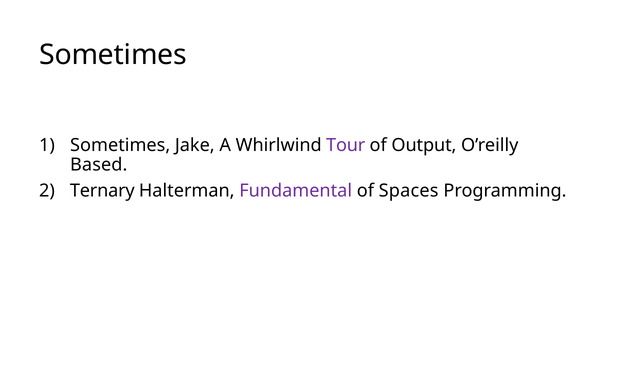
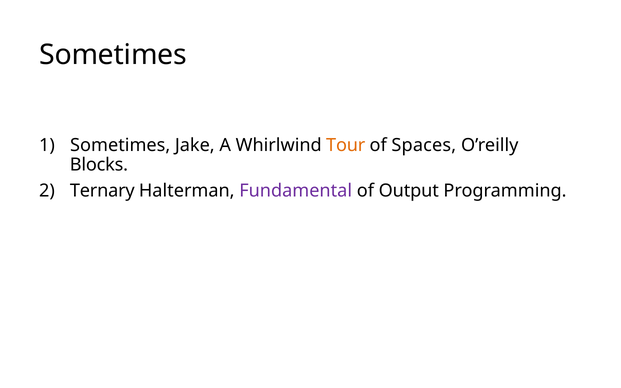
Tour colour: purple -> orange (346, 145)
Output: Output -> Spaces (424, 145)
Based: Based -> Blocks (99, 165)
Spaces: Spaces -> Output (409, 191)
